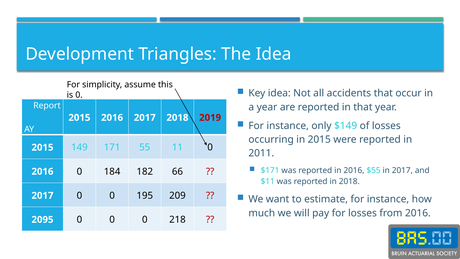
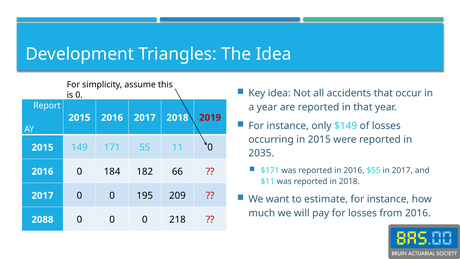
2011: 2011 -> 2035 (261, 153)
2095: 2095 -> 2088 (42, 219)
